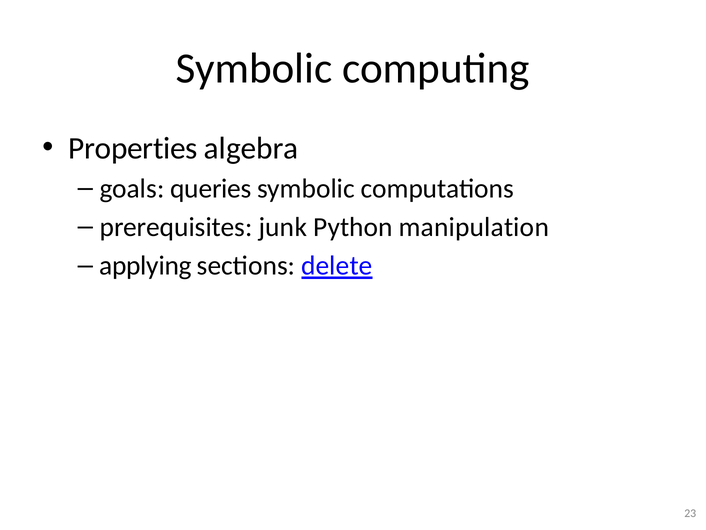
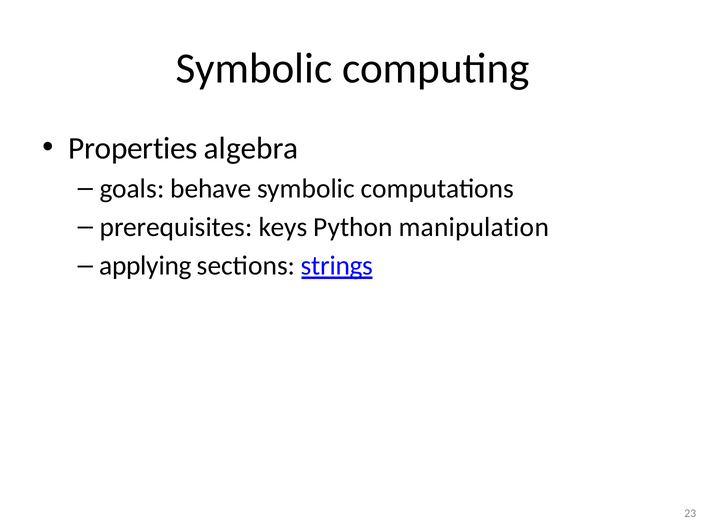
queries: queries -> behave (211, 189)
junk: junk -> keys (283, 227)
delete: delete -> strings (337, 266)
